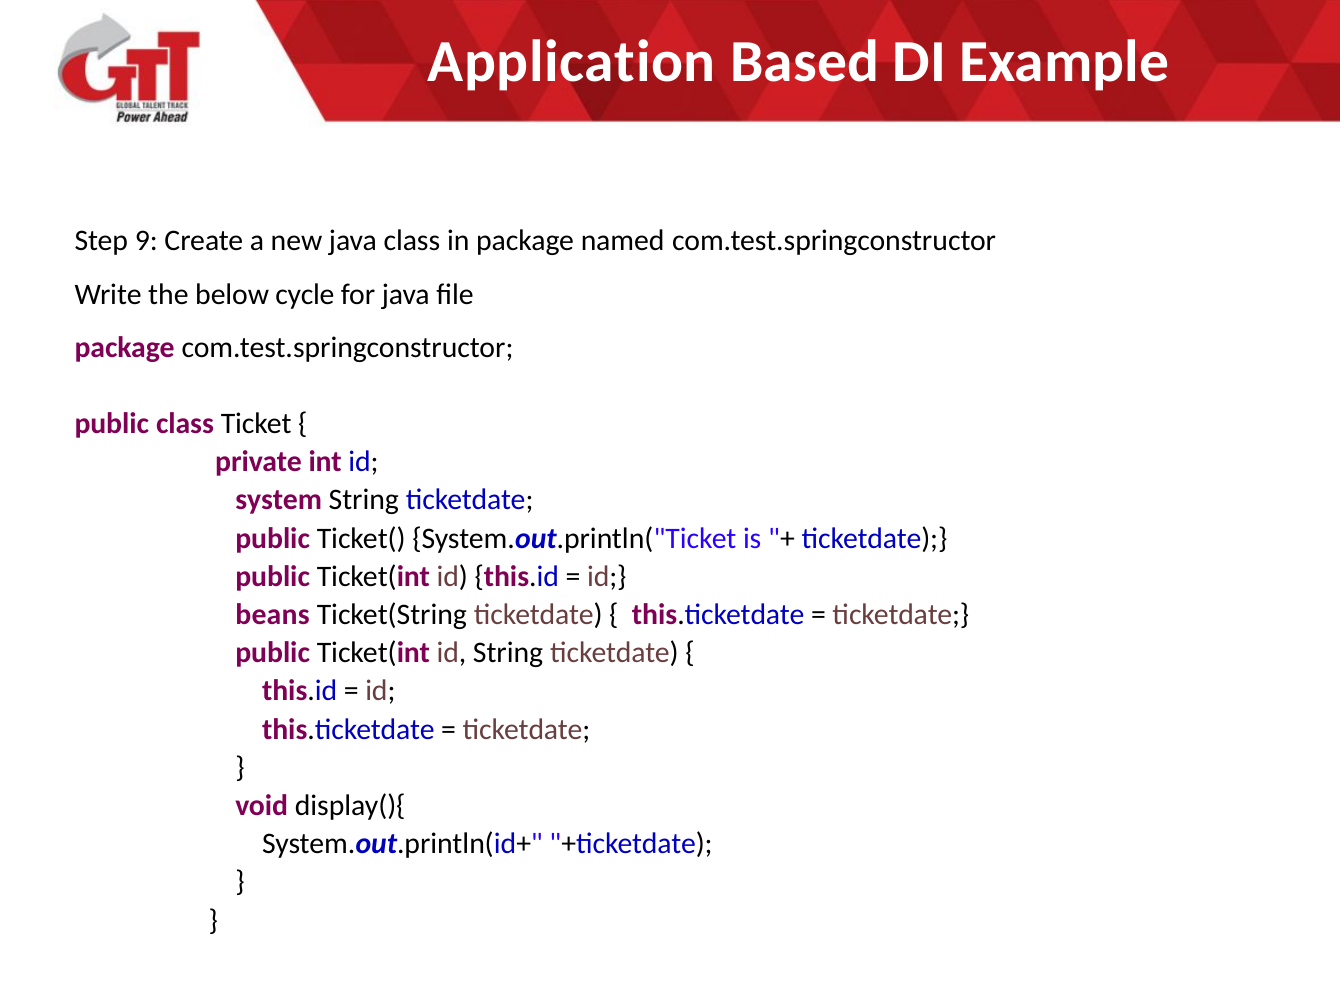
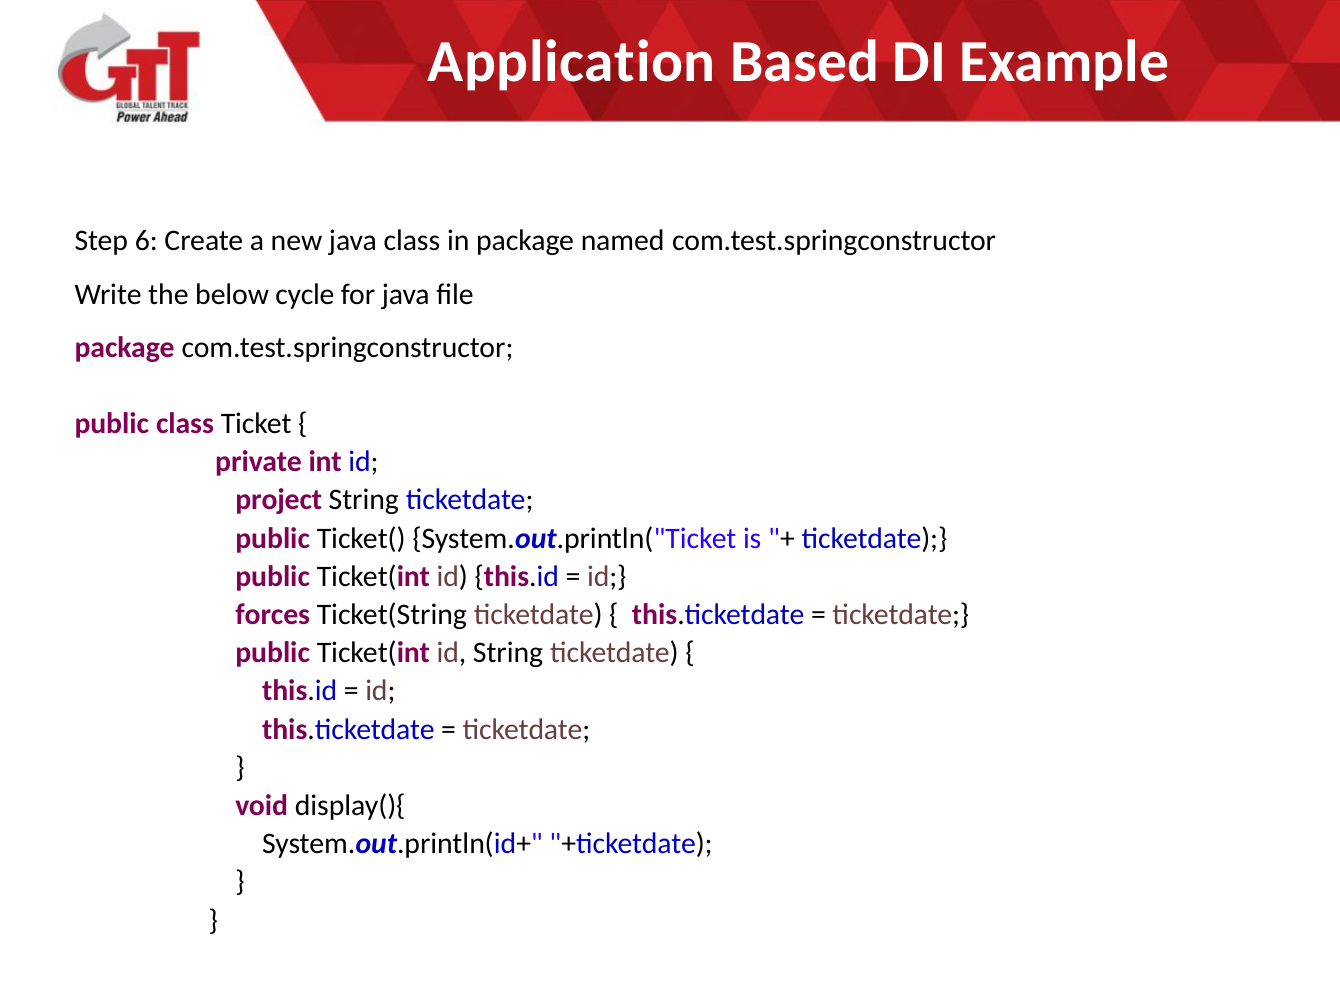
9: 9 -> 6 (146, 241)
system: system -> project (279, 500)
beans: beans -> forces (273, 615)
